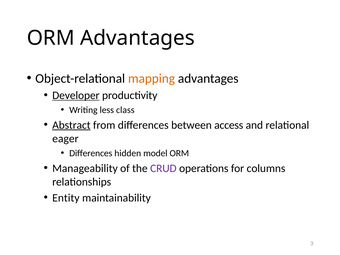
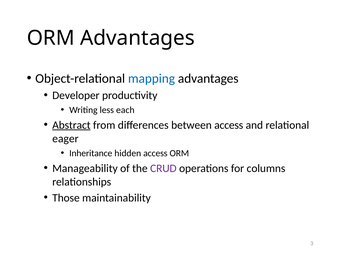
mapping colour: orange -> blue (152, 78)
Developer underline: present -> none (76, 95)
class: class -> each (125, 110)
Differences: Differences -> Inheritance (91, 153)
hidden model: model -> access (155, 153)
Entity: Entity -> Those (66, 198)
